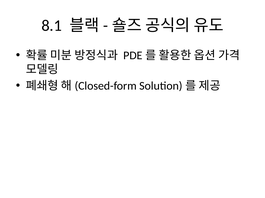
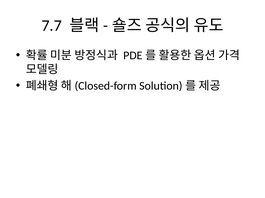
8.1: 8.1 -> 7.7 (52, 26)
